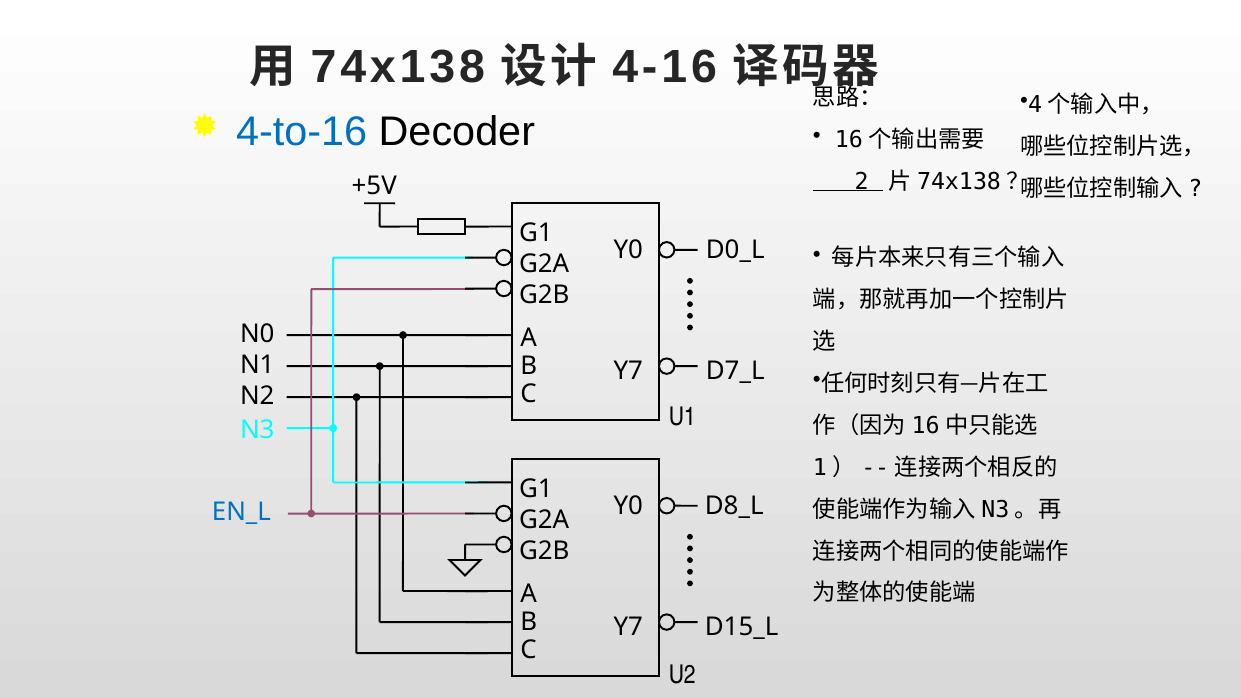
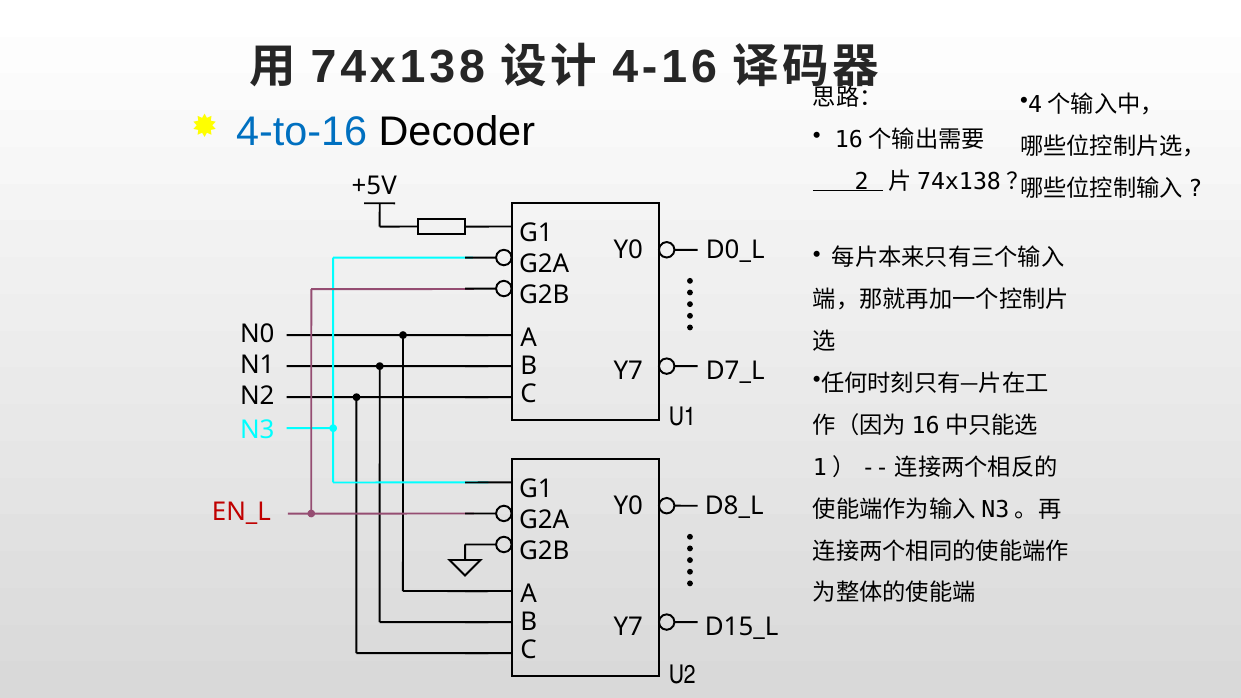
EN_L colour: blue -> red (241, 512)
